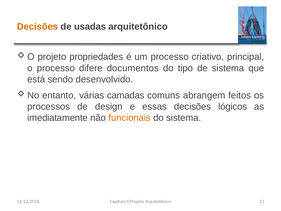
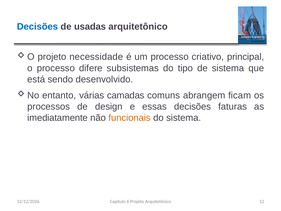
Decisões colour: orange -> blue (37, 27)
propriedades: propriedades -> necessidade (96, 57)
documentos: documentos -> subsistemas (133, 68)
feitos: feitos -> ficam (240, 95)
lógicos: lógicos -> faturas (233, 106)
